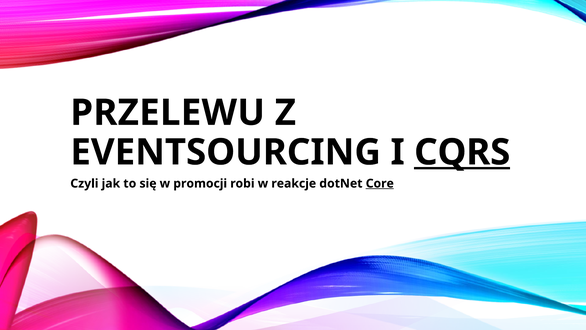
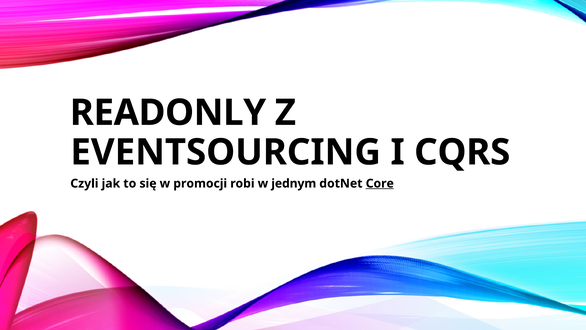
PRZELEWU: PRZELEWU -> READONLY (168, 113)
CQRS underline: present -> none (462, 152)
reakcje: reakcje -> jednym (294, 183)
